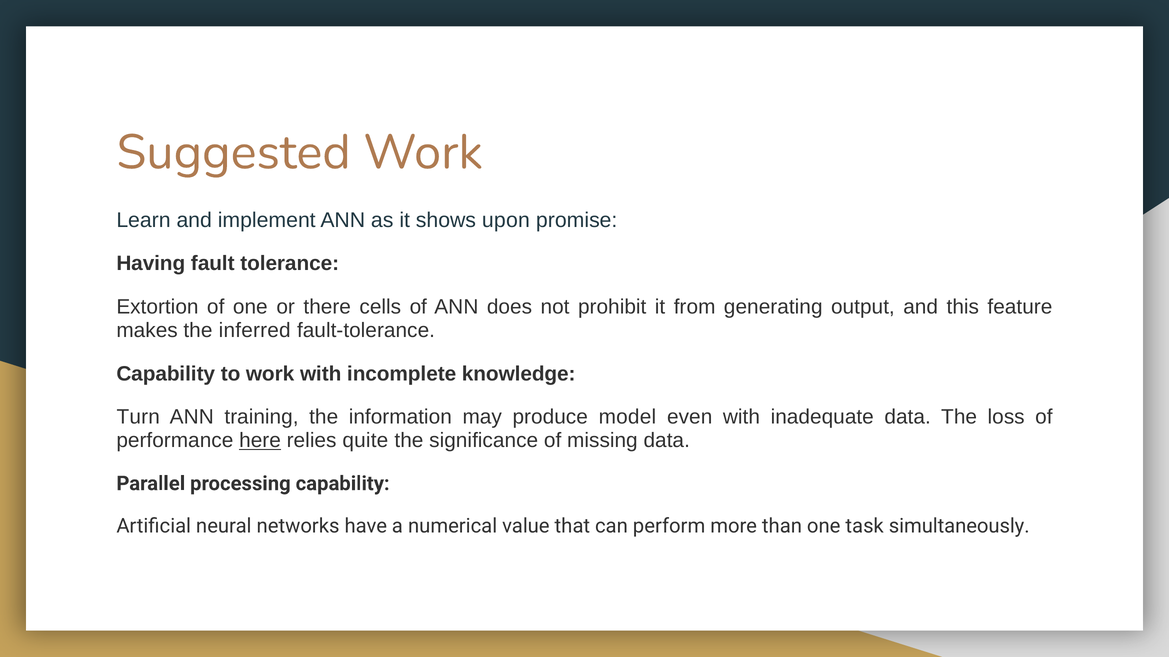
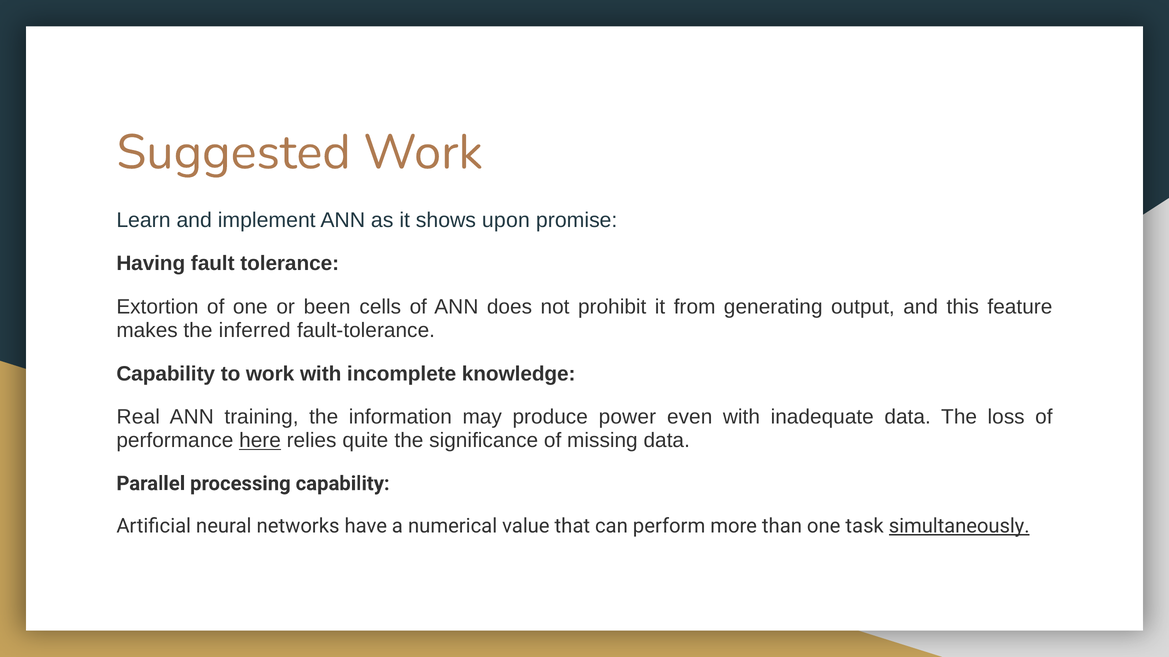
there: there -> been (327, 307)
Turn: Turn -> Real (138, 417)
model: model -> power (627, 417)
simultaneously underline: none -> present (959, 527)
